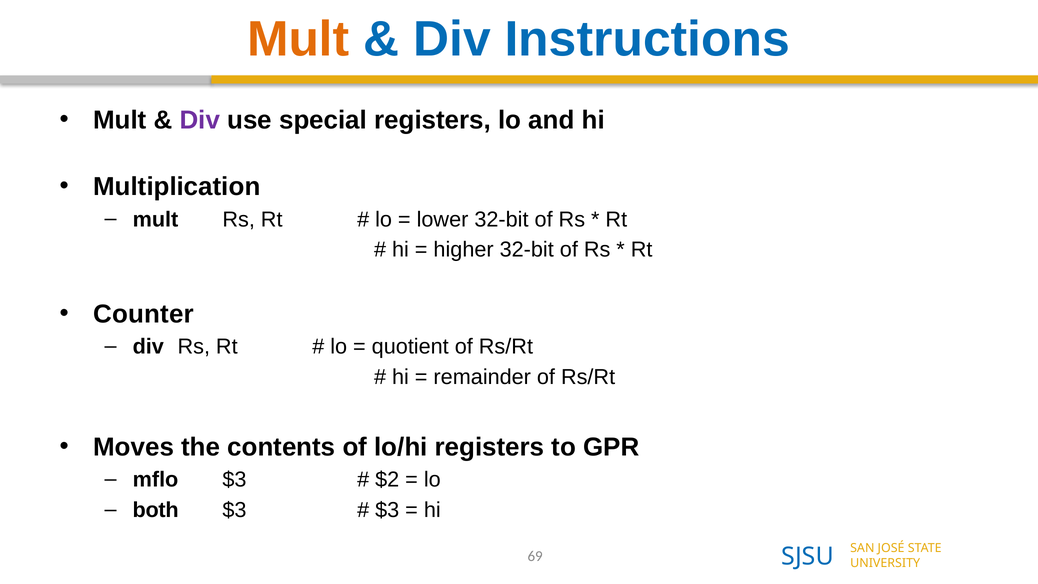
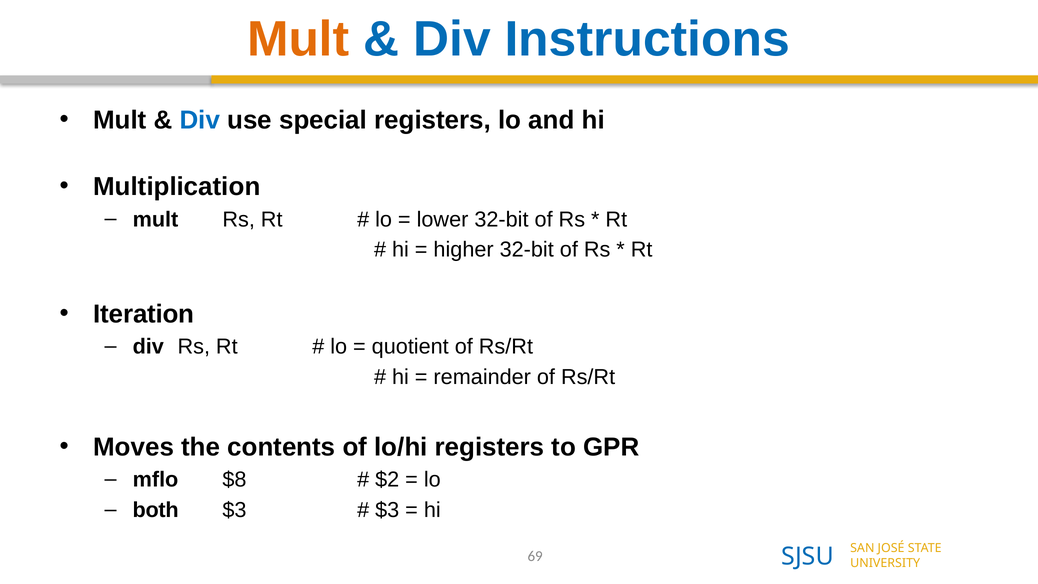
Div colour: purple -> blue (200, 120)
Counter: Counter -> Iteration (144, 314)
mflo $3: $3 -> $8 (234, 480)
